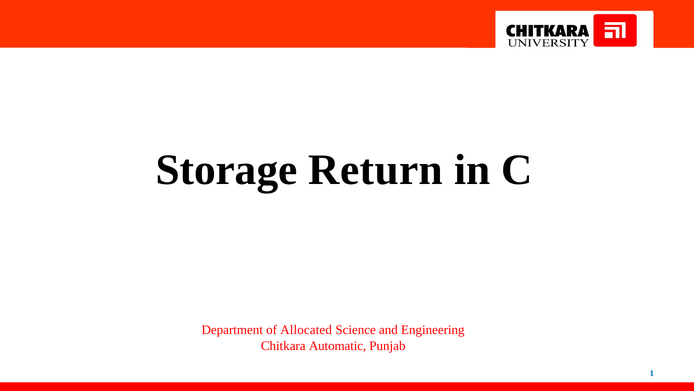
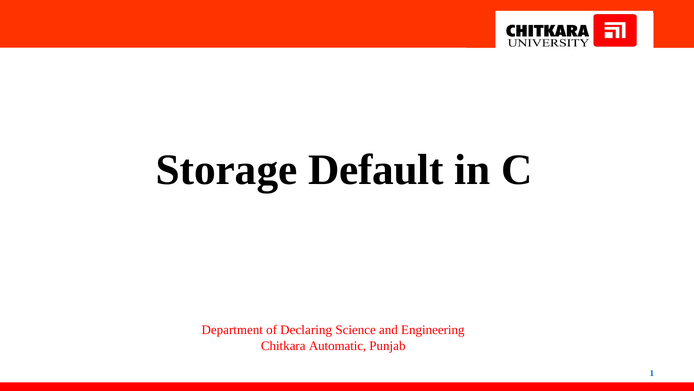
Return: Return -> Default (376, 170)
Allocated: Allocated -> Declaring (306, 330)
